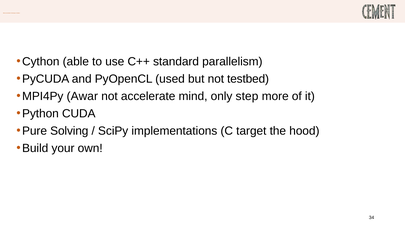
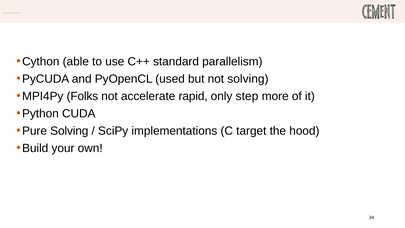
not testbed: testbed -> solving (248, 79)
Awar: Awar -> Folks (82, 96)
mind: mind -> rapid (193, 96)
